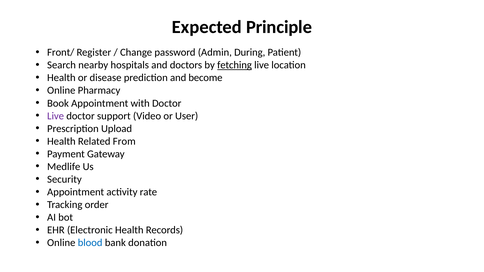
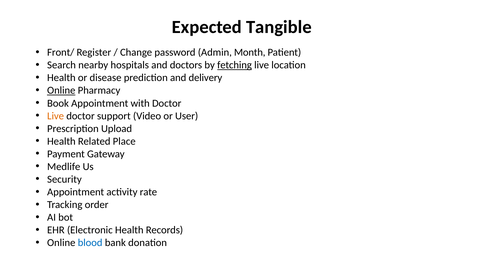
Principle: Principle -> Tangible (279, 27)
During: During -> Month (250, 52)
become: become -> delivery (205, 78)
Online underline: none -> present (61, 91)
Live colour: purple -> orange (56, 116)
From: From -> Place (124, 141)
